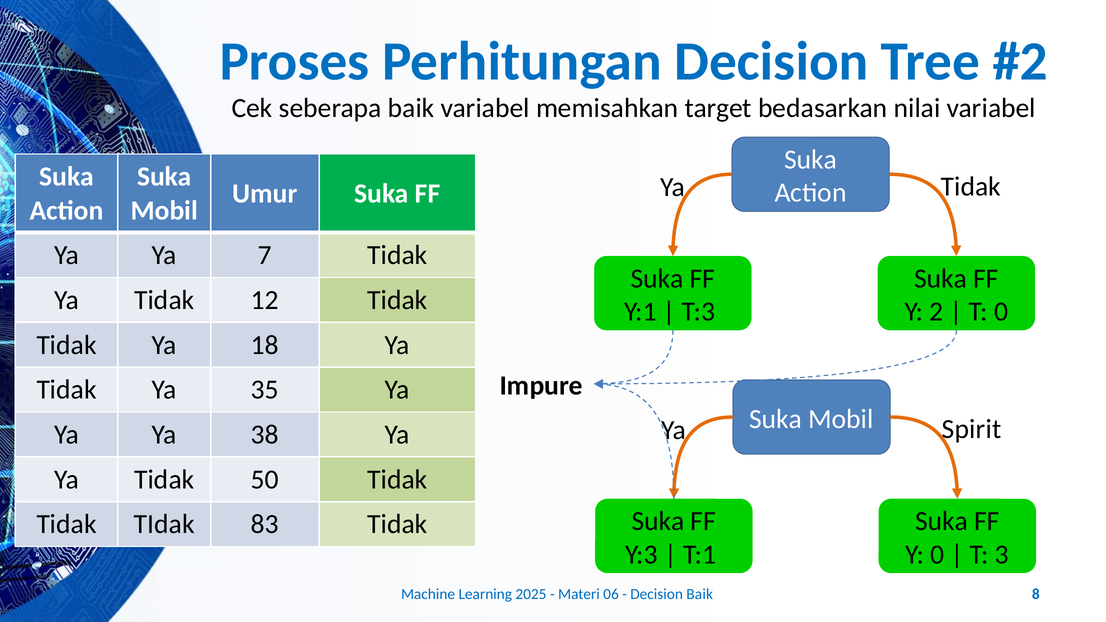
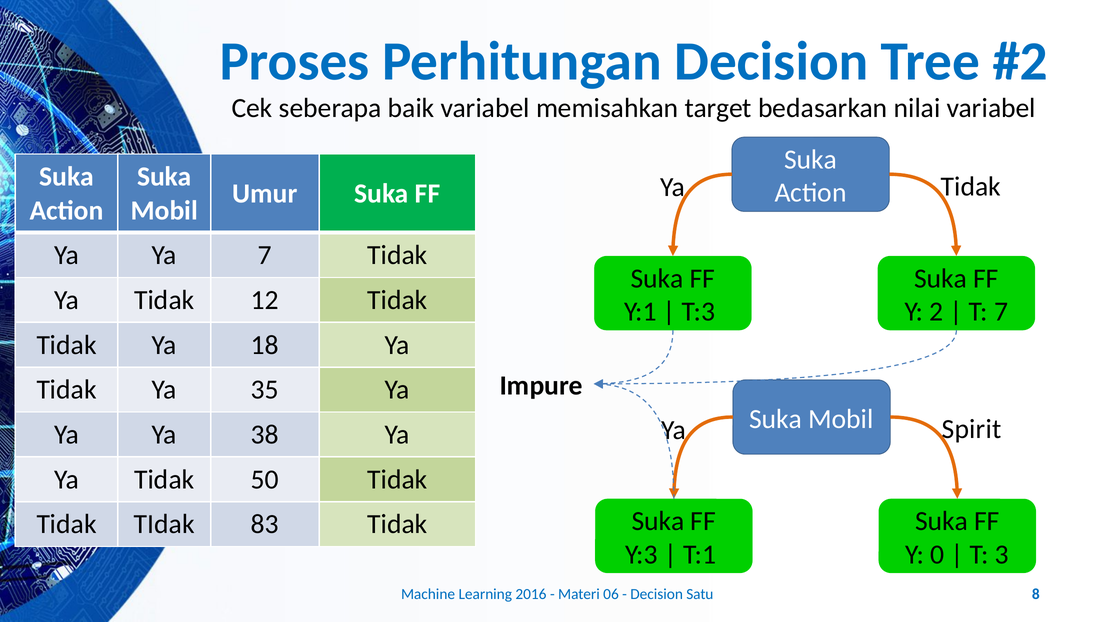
T 0: 0 -> 7 (1001, 312)
2025: 2025 -> 2016 (531, 594)
Decision Baik: Baik -> Satu (700, 594)
